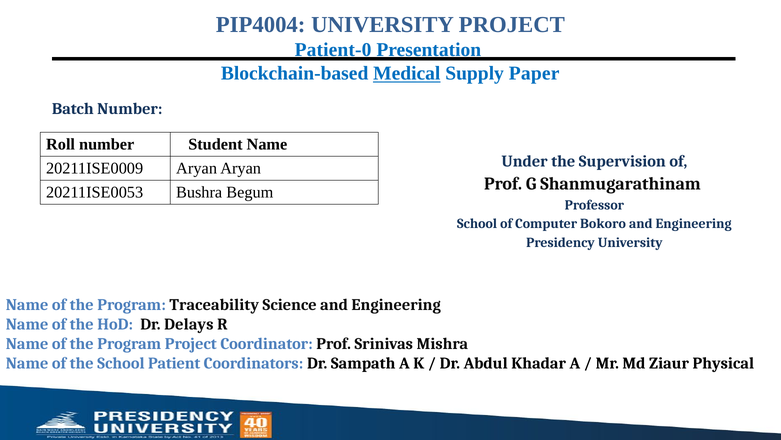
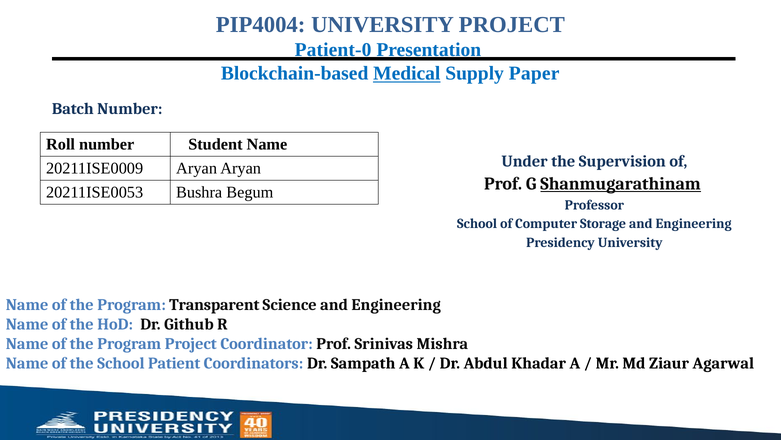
Shanmugarathinam underline: none -> present (621, 184)
Bokoro: Bokoro -> Storage (603, 223)
Traceability: Traceability -> Transparent (214, 304)
Delays: Delays -> Github (189, 324)
Physical: Physical -> Agarwal (723, 363)
